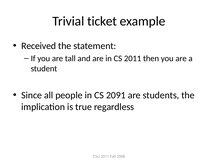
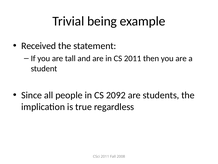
ticket: ticket -> being (102, 21)
2091: 2091 -> 2092 (116, 95)
